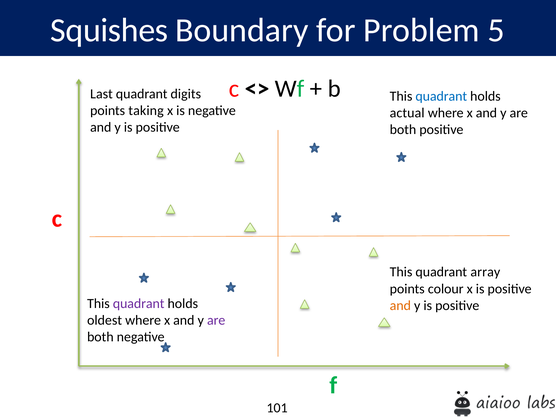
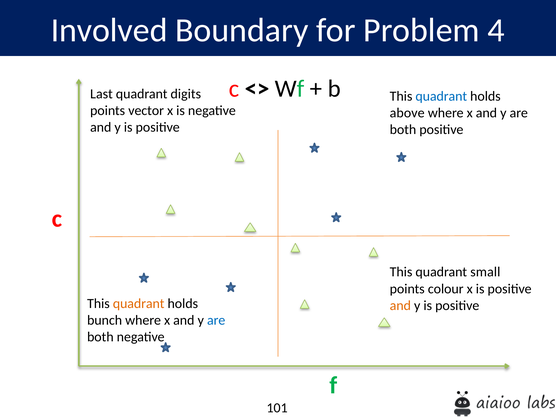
Squishes: Squishes -> Involved (109, 30)
5: 5 -> 4 (496, 30)
taking: taking -> vector (146, 111)
actual: actual -> above (407, 113)
array: array -> small (485, 272)
quadrant colour: purple -> orange (139, 304)
oldest: oldest -> bunch (105, 320)
are colour: purple -> blue (216, 320)
